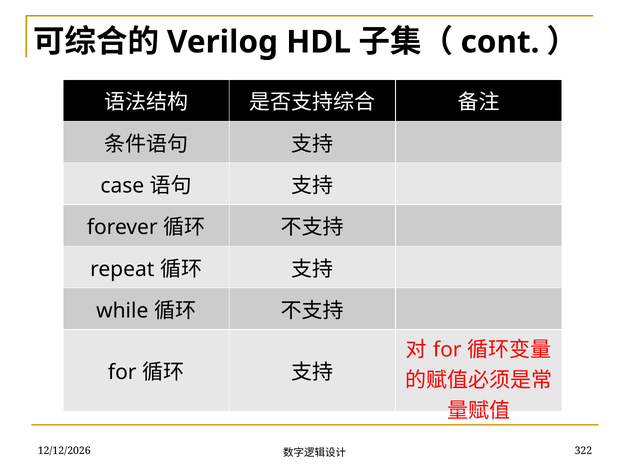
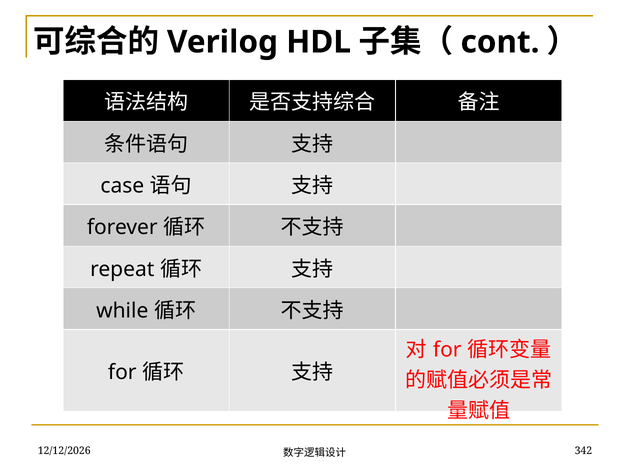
322: 322 -> 342 (583, 451)
